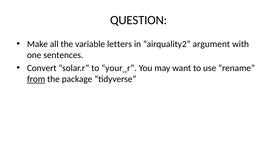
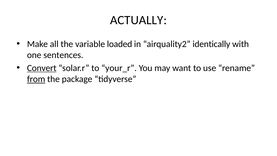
QUESTION: QUESTION -> ACTUALLY (138, 20)
letters: letters -> loaded (120, 44)
argument: argument -> identically (211, 44)
Convert underline: none -> present (42, 68)
